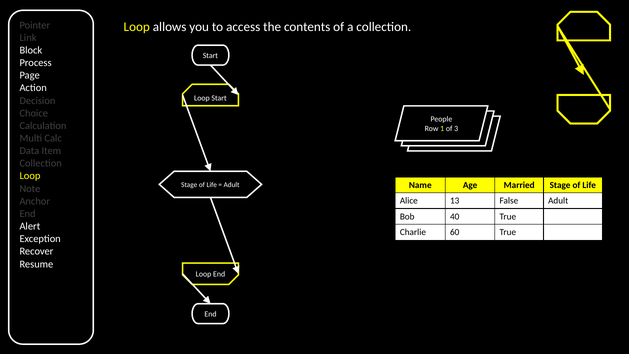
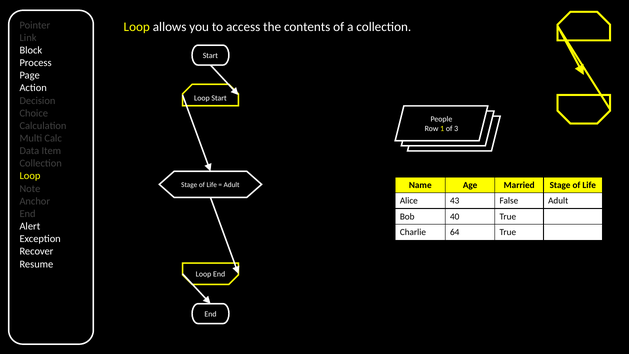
13: 13 -> 43 (455, 201)
60: 60 -> 64 (455, 232)
